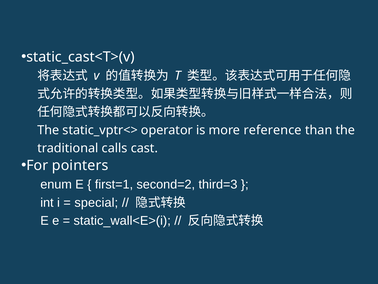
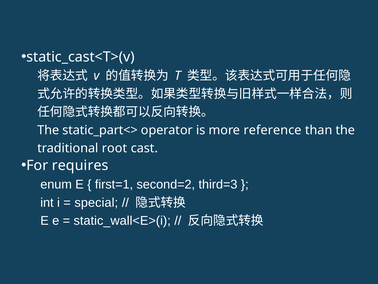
static_vptr<>: static_vptr<> -> static_part<> (100, 130)
calls: calls -> root (115, 148)
pointers: pointers -> requires (80, 165)
